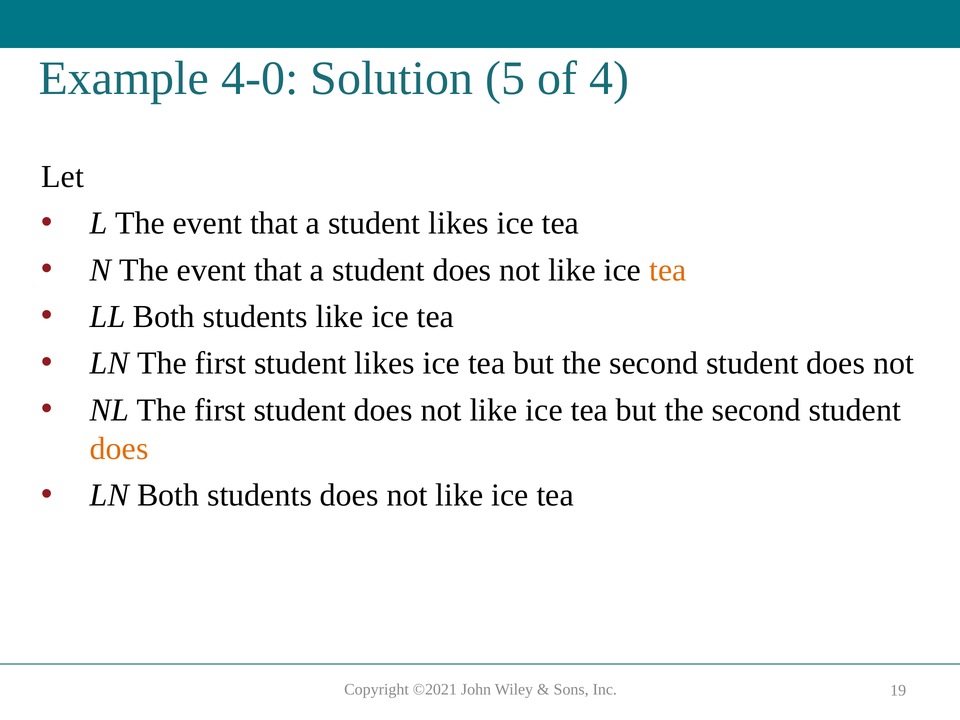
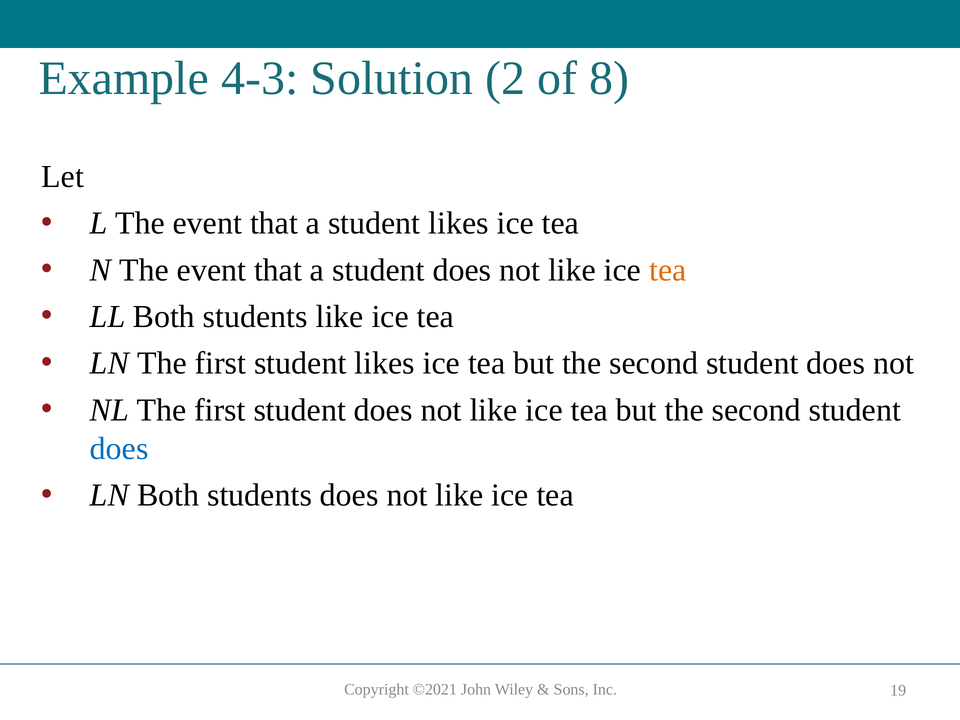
4-0: 4-0 -> 4-3 (260, 78)
5: 5 -> 2 (505, 78)
4: 4 -> 8 (609, 78)
does colour: orange -> blue (119, 449)
